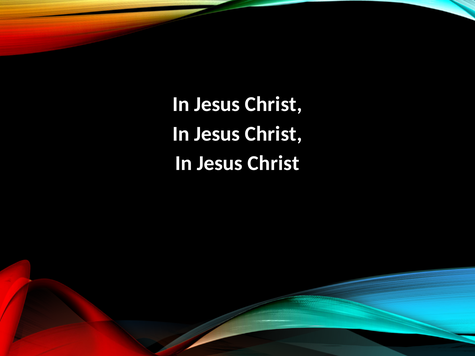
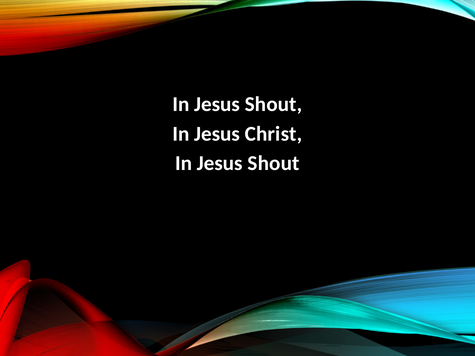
Christ: Christ -> Shout (273, 104)
Christ: Christ -> Shout (274, 163)
